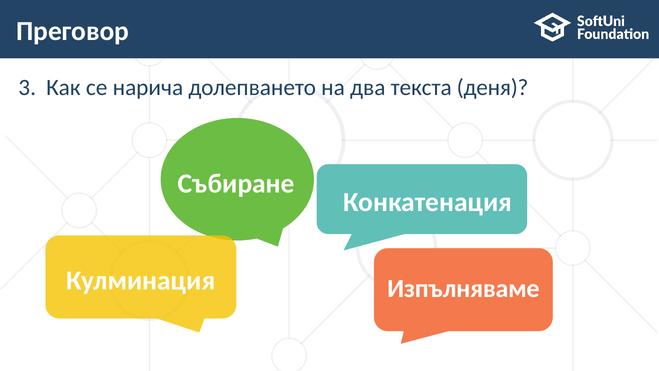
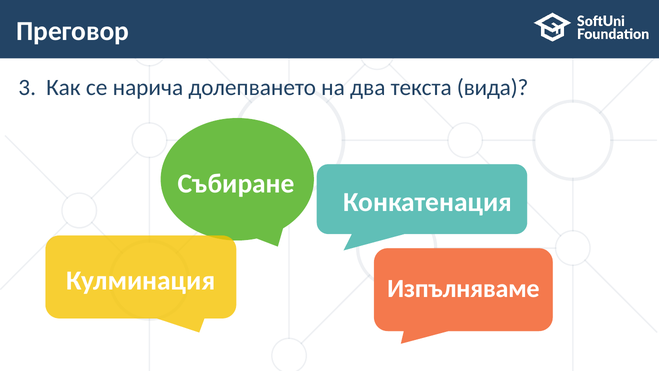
деня: деня -> вида (493, 87)
